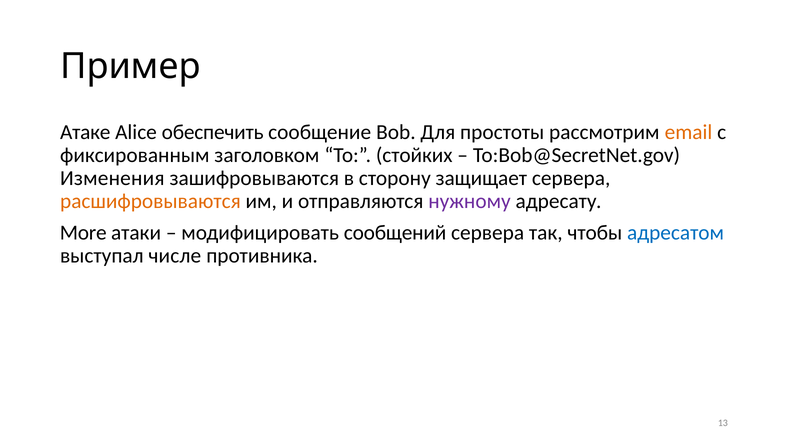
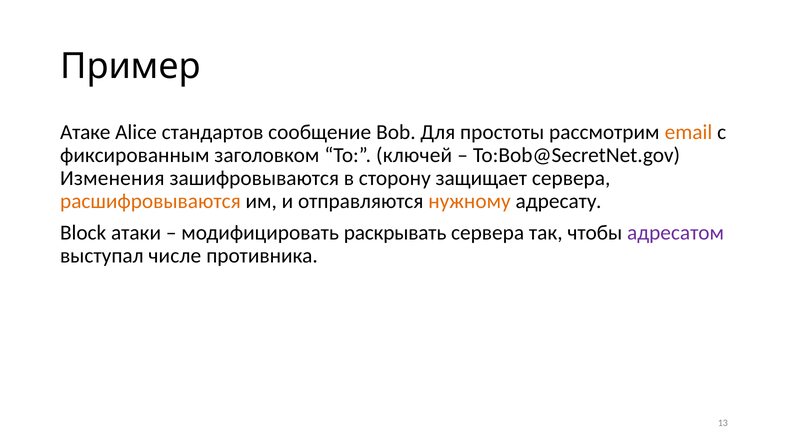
обеспечить: обеспечить -> стандартов (213, 132)
стойких: стойких -> ключей (414, 155)
нужному colour: purple -> orange (469, 201)
More: More -> Block (83, 233)
сообщений: сообщений -> раскрывать (395, 233)
адресатом colour: blue -> purple (676, 233)
